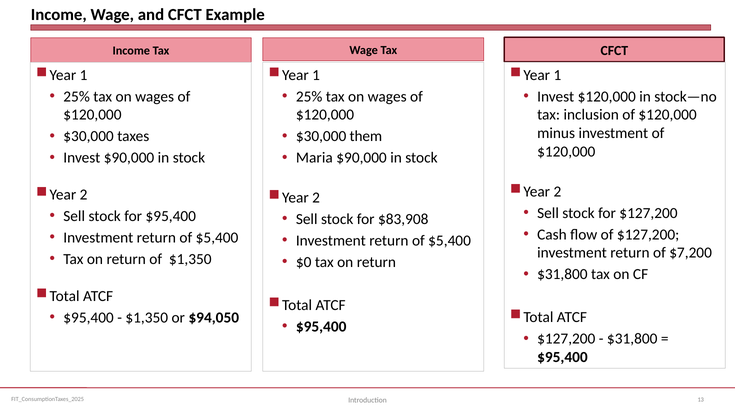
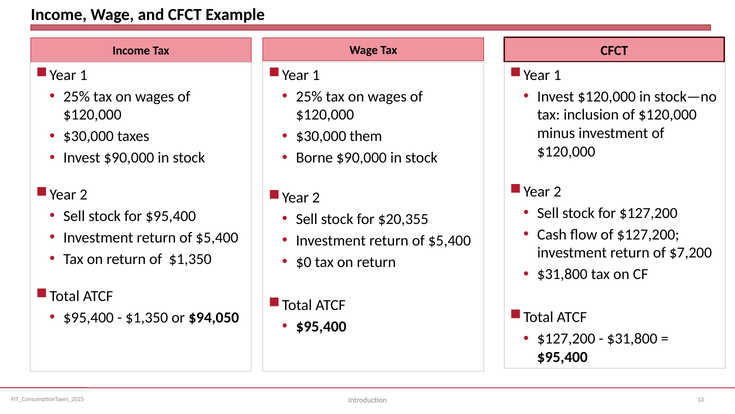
Maria: Maria -> Borne (314, 158)
$83,908: $83,908 -> $20,355 (403, 219)
